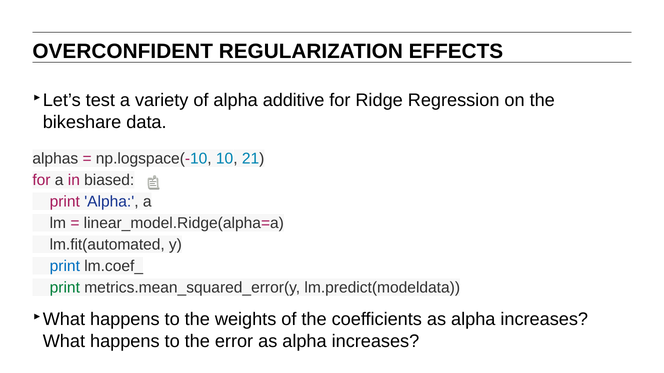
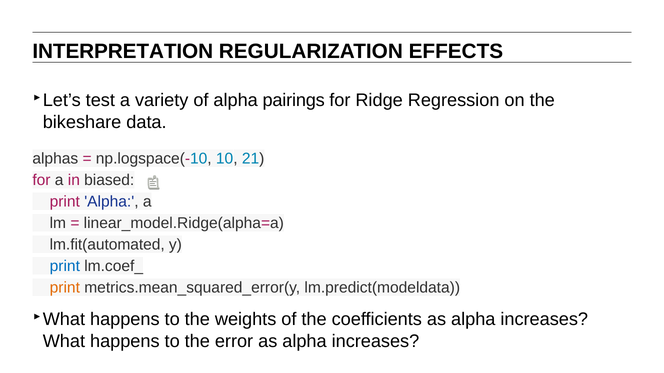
OVERCONFIDENT: OVERCONFIDENT -> INTERPRETATION (123, 52)
additive: additive -> pairings (294, 100)
print colour: green -> orange (65, 287)
